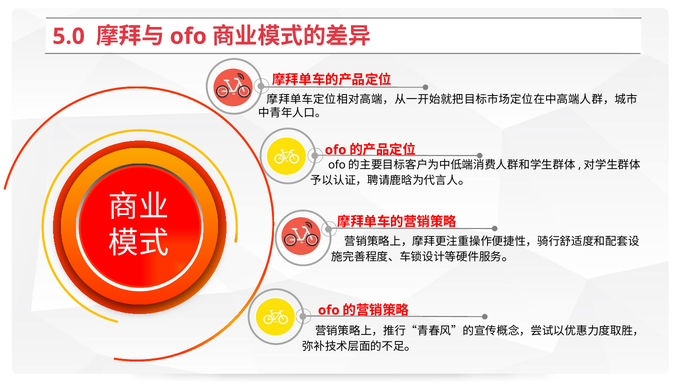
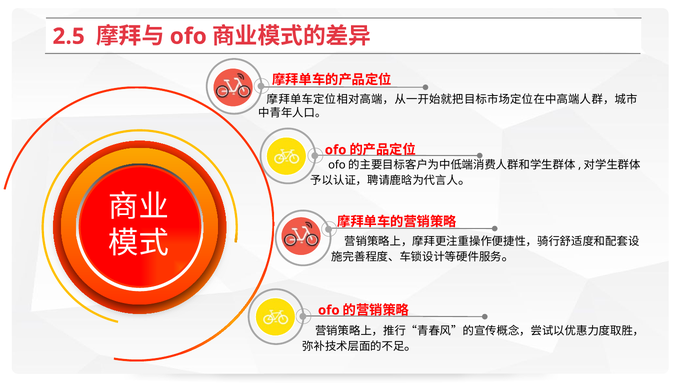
5.0: 5.0 -> 2.5 (69, 36)
